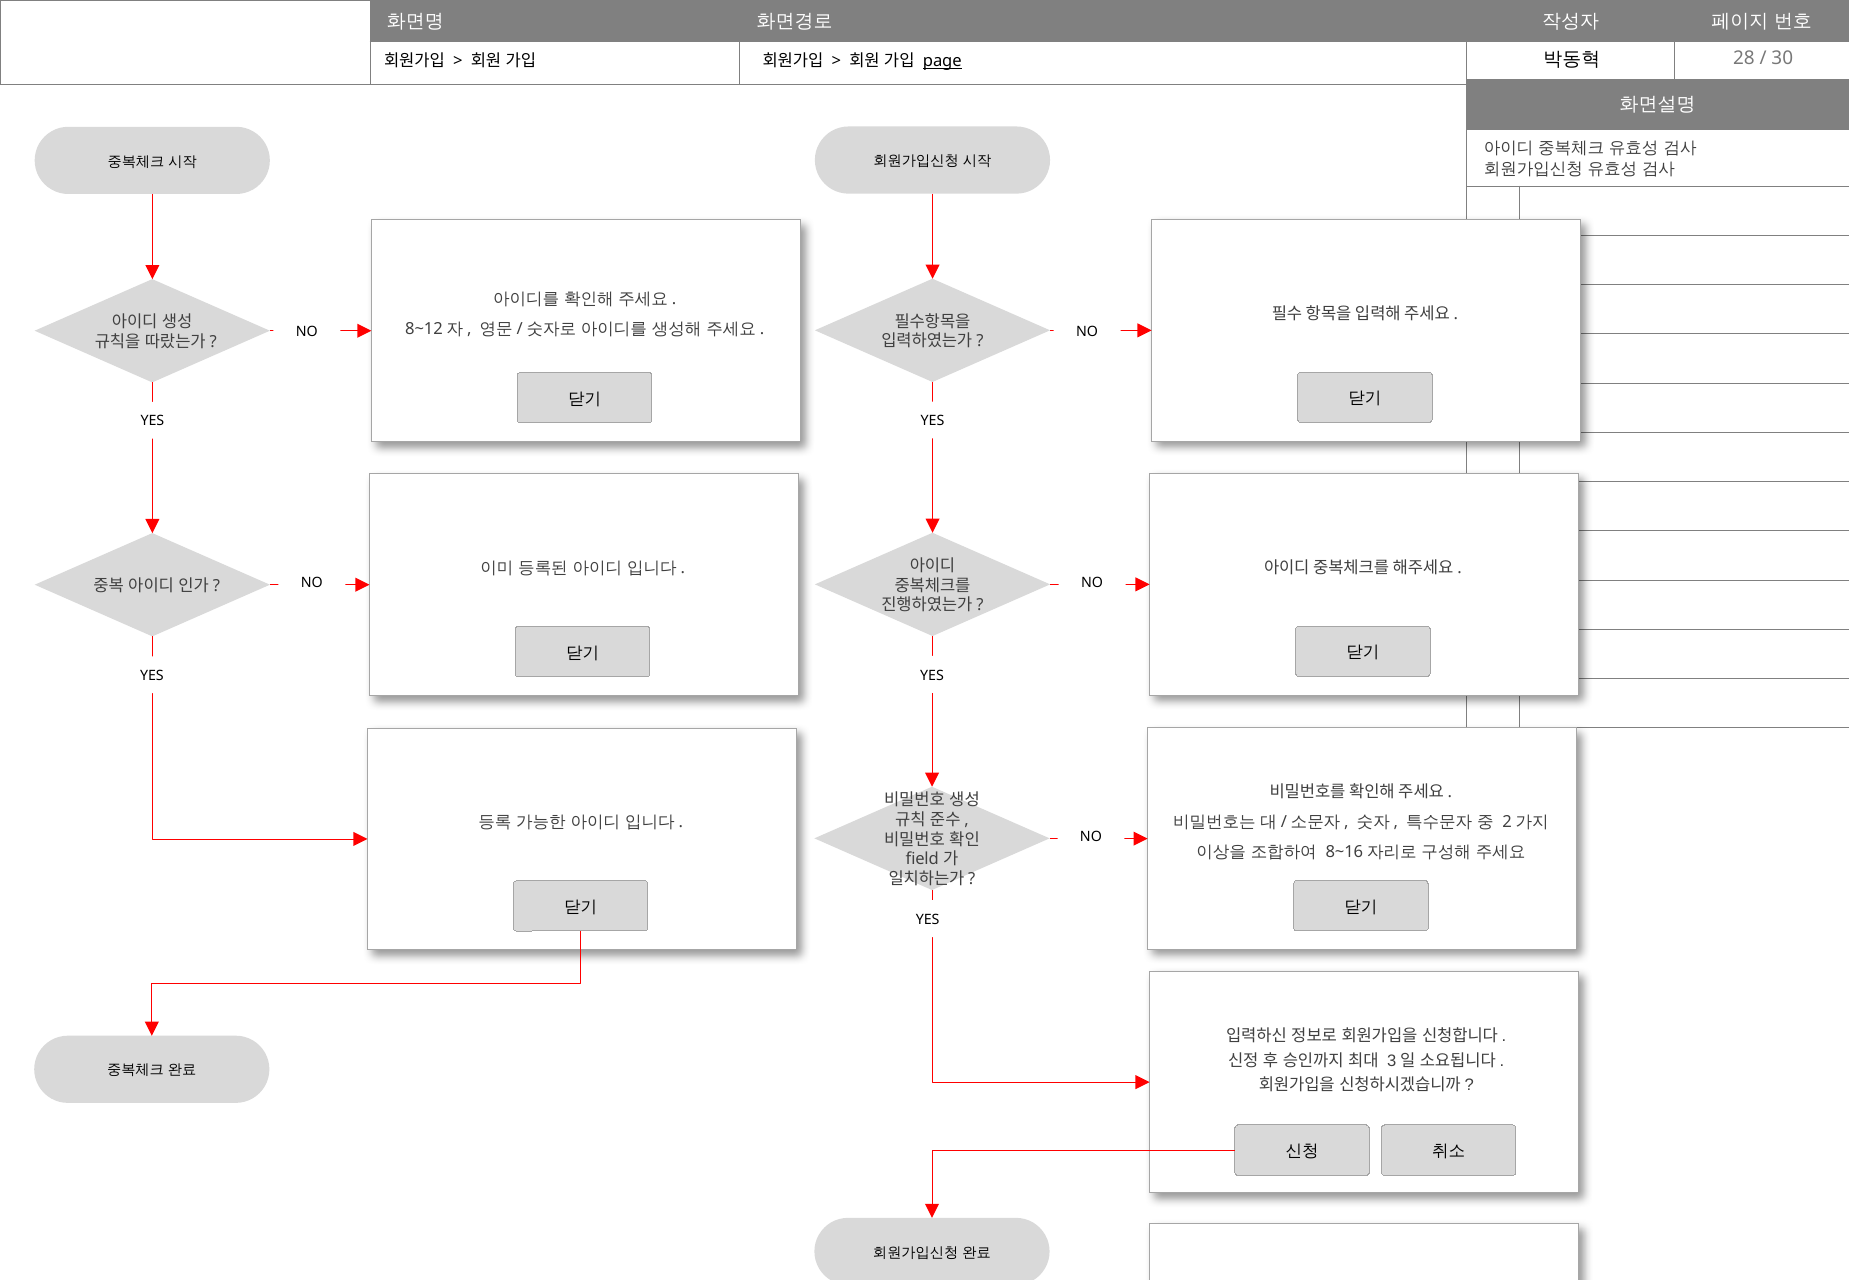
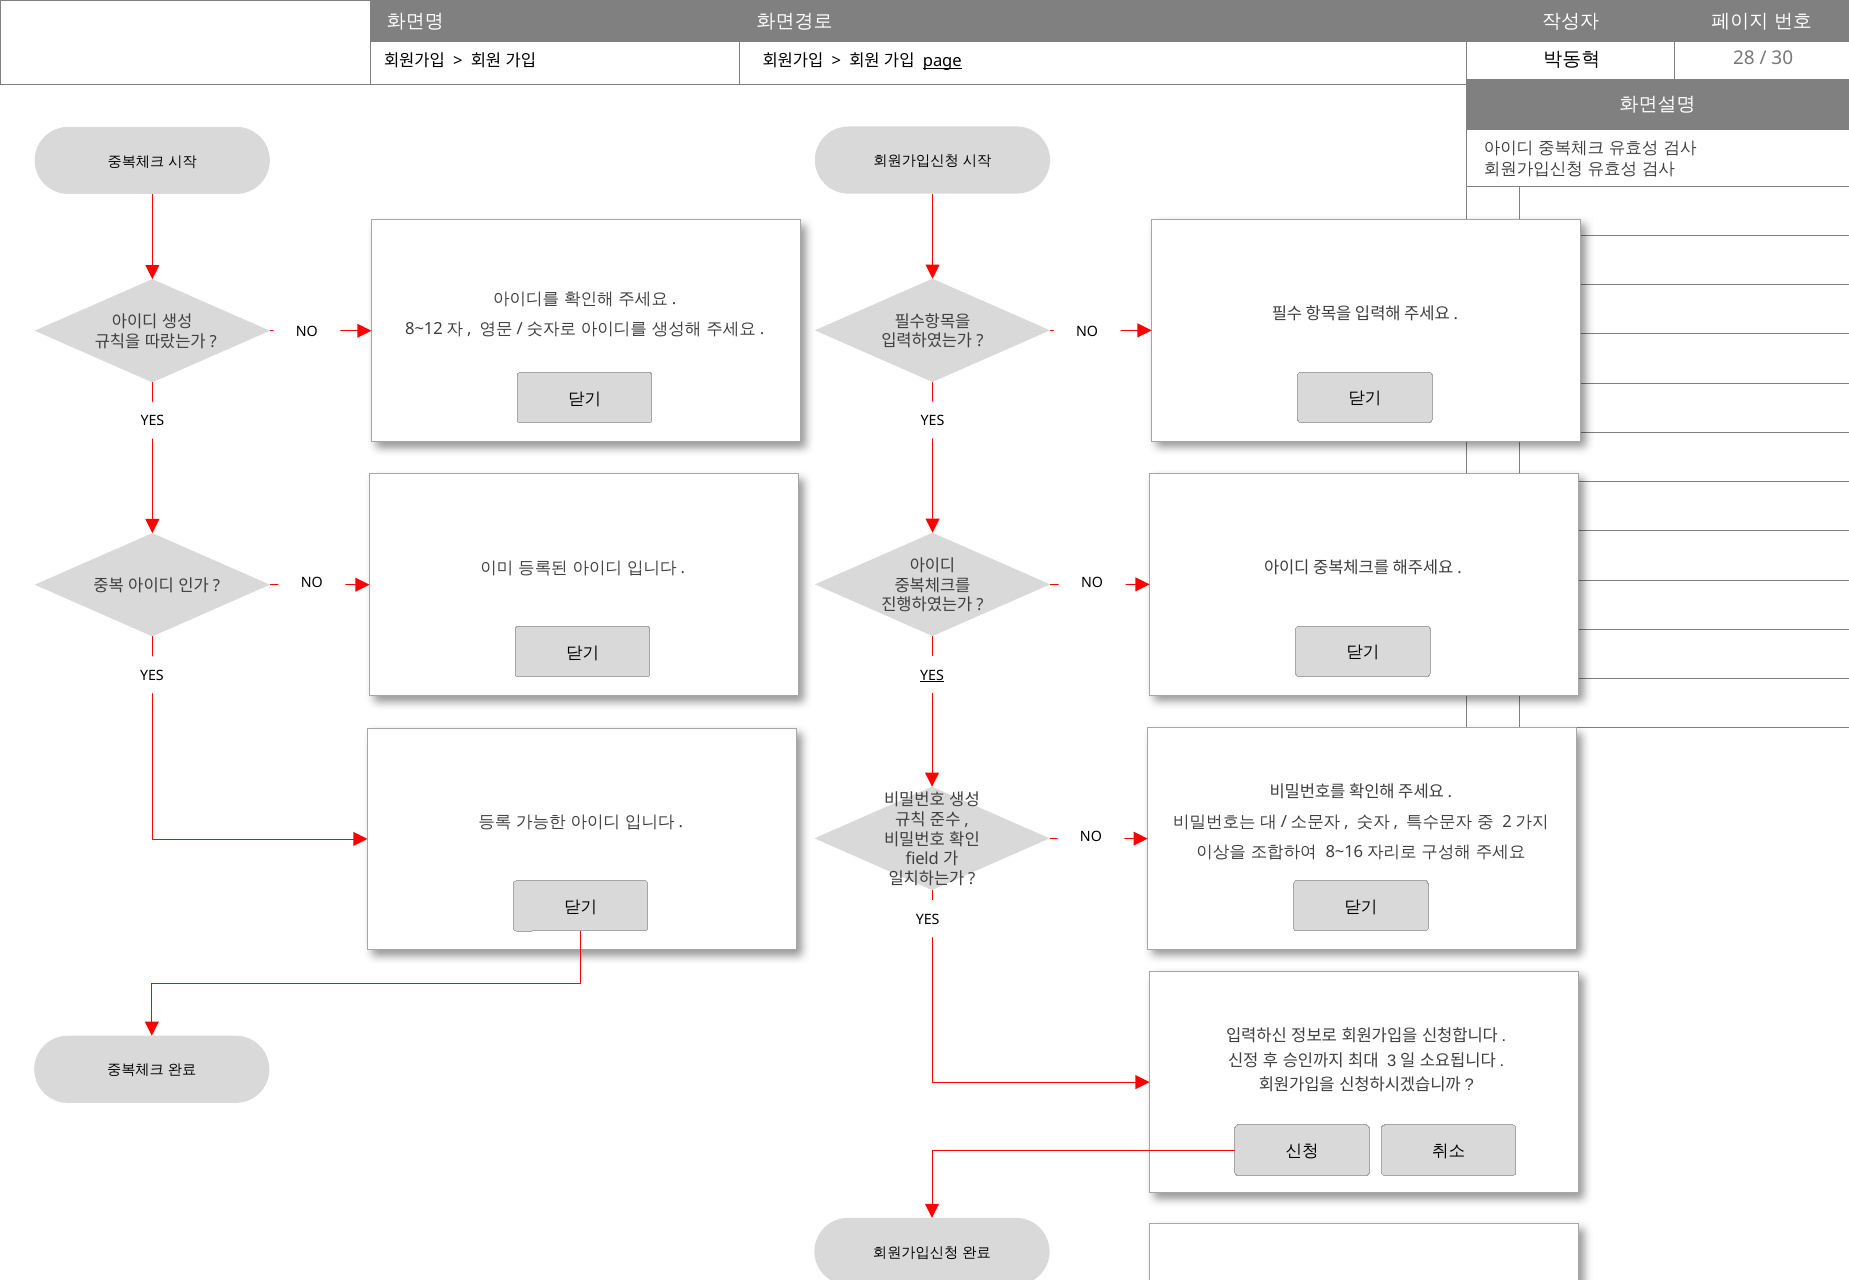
YES underline: none -> present (932, 675)
